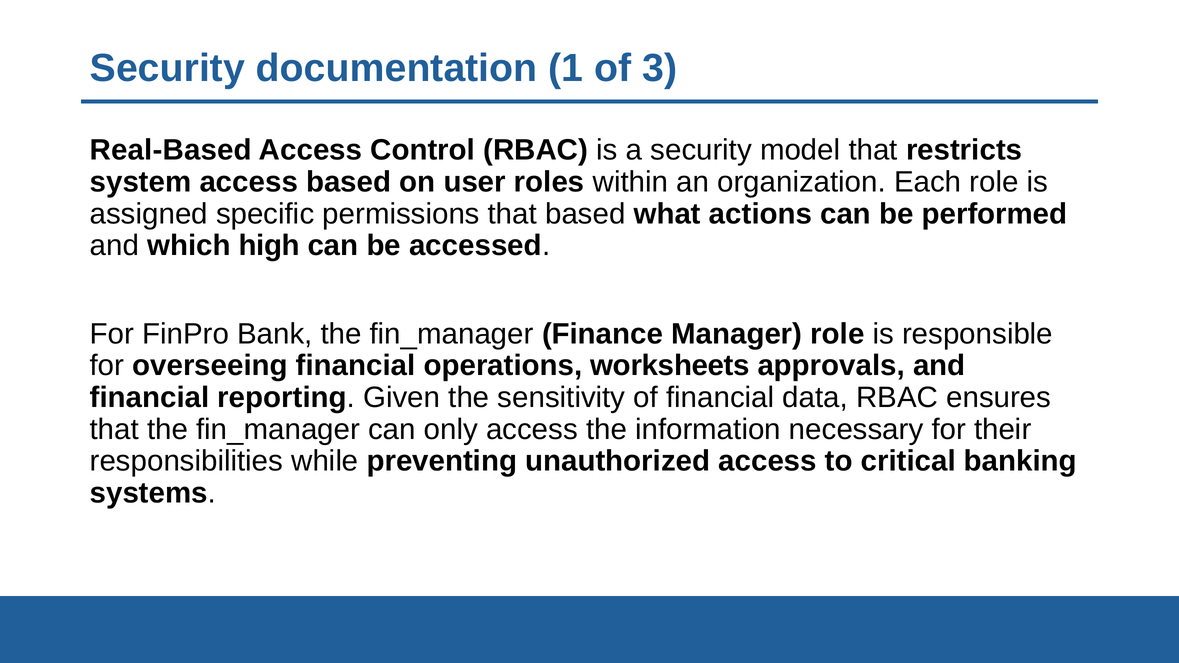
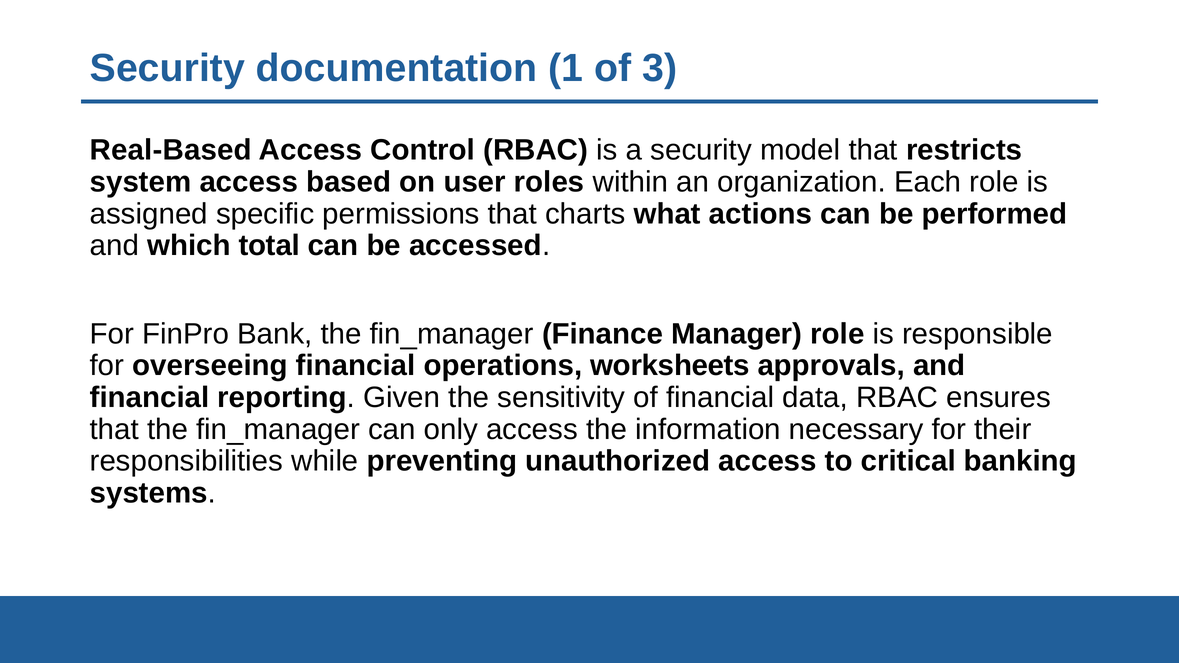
that based: based -> charts (585, 214)
high: high -> total (269, 246)
